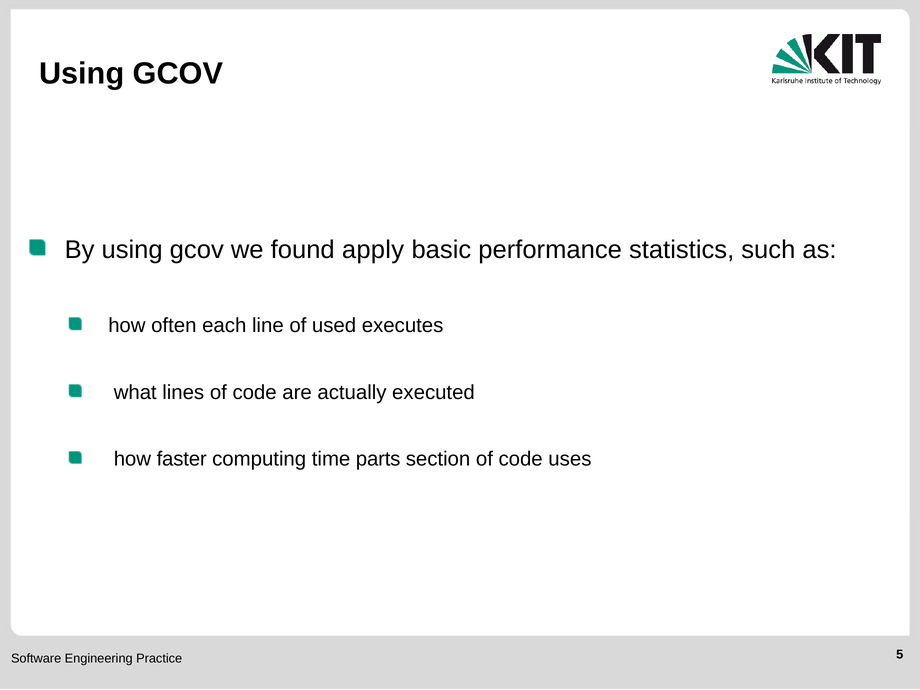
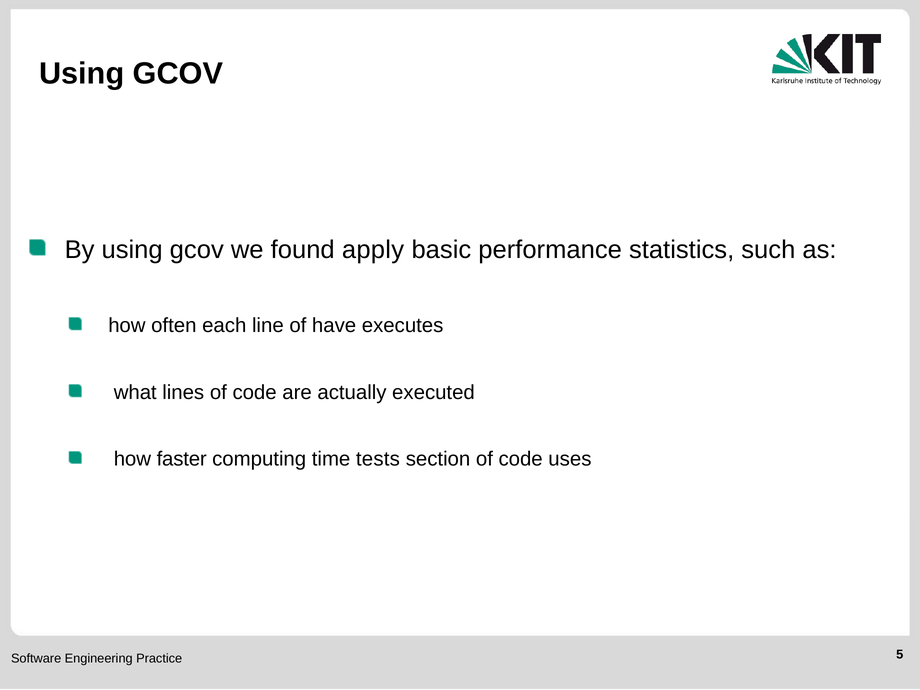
used: used -> have (334, 326)
parts: parts -> tests (378, 459)
